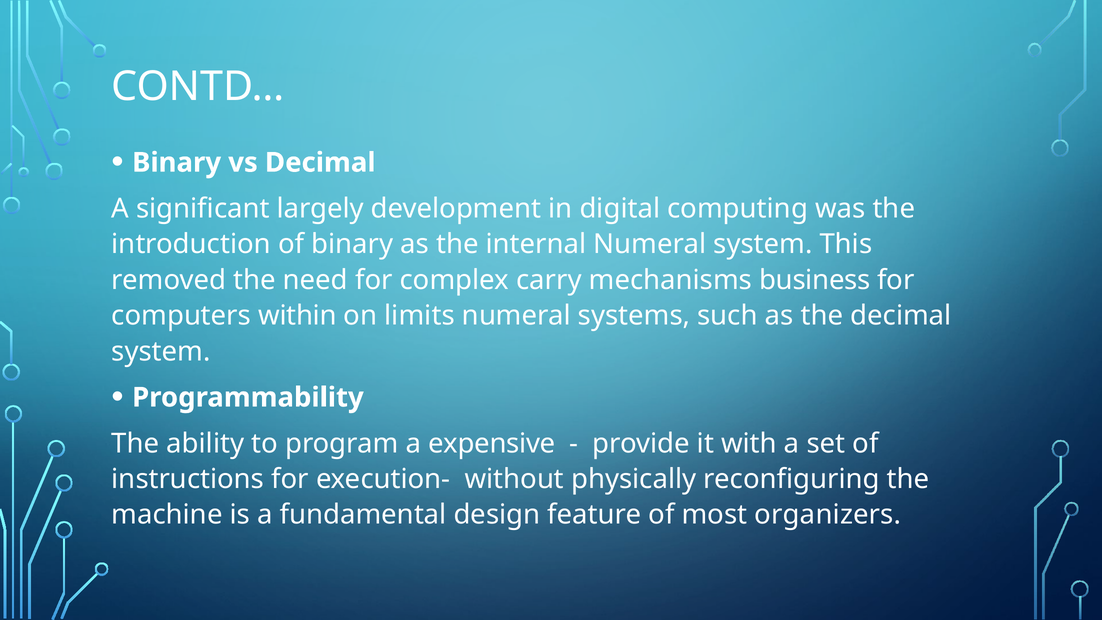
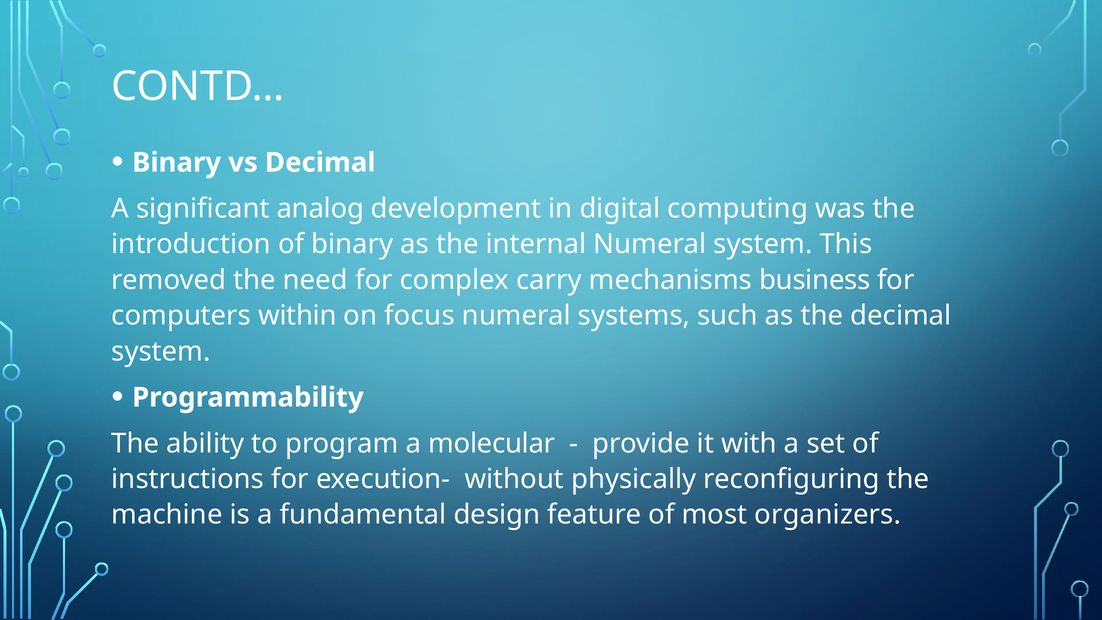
largely: largely -> analog (320, 209)
limits: limits -> focus (419, 316)
expensive: expensive -> molecular (492, 443)
